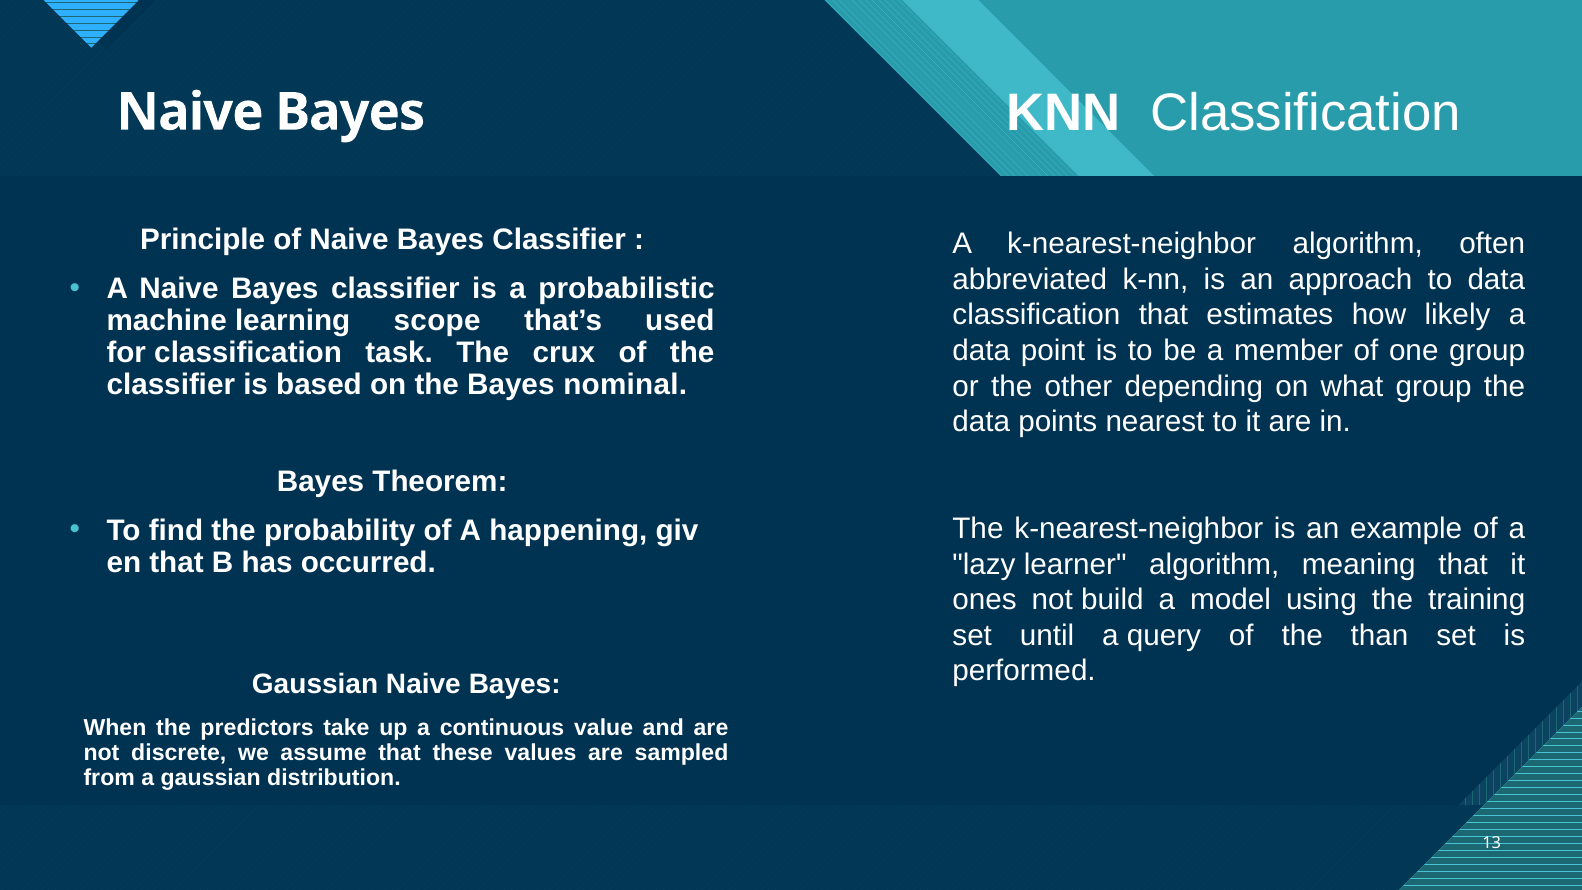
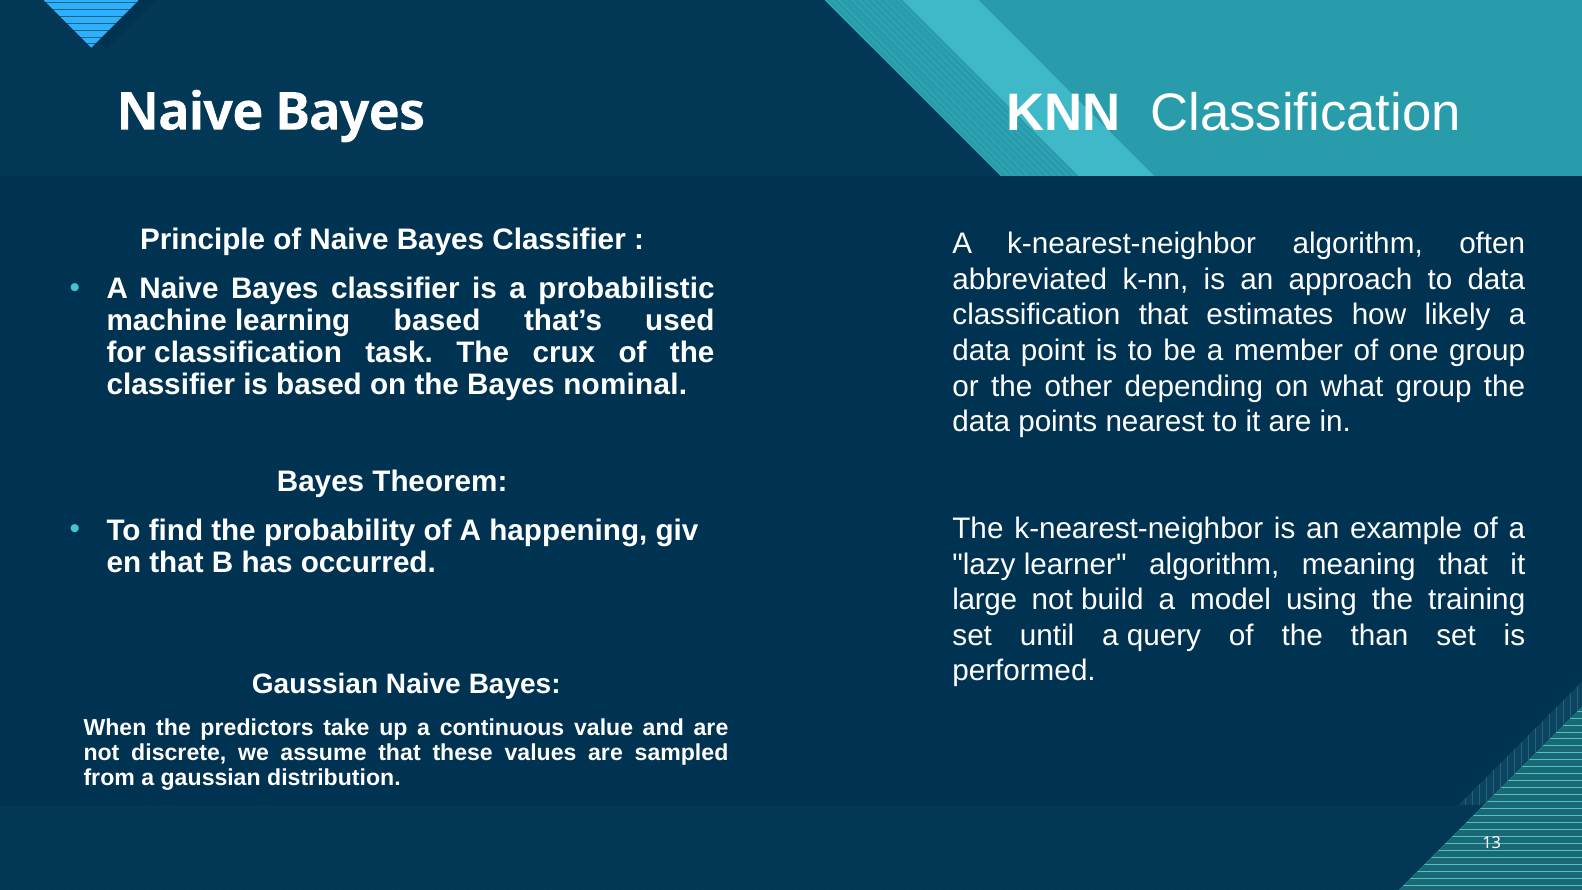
learning scope: scope -> based (437, 321)
ones: ones -> large (985, 600)
